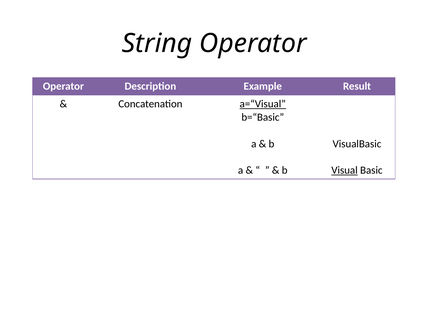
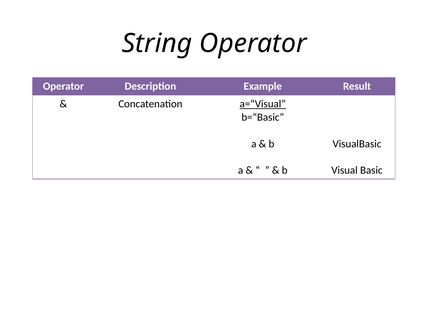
Visual underline: present -> none (345, 170)
